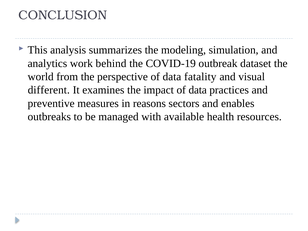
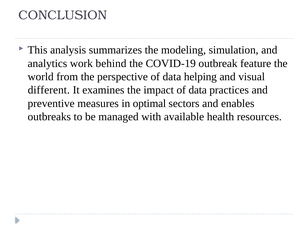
dataset: dataset -> feature (256, 63)
fatality: fatality -> helping (200, 77)
reasons: reasons -> optimal (149, 103)
